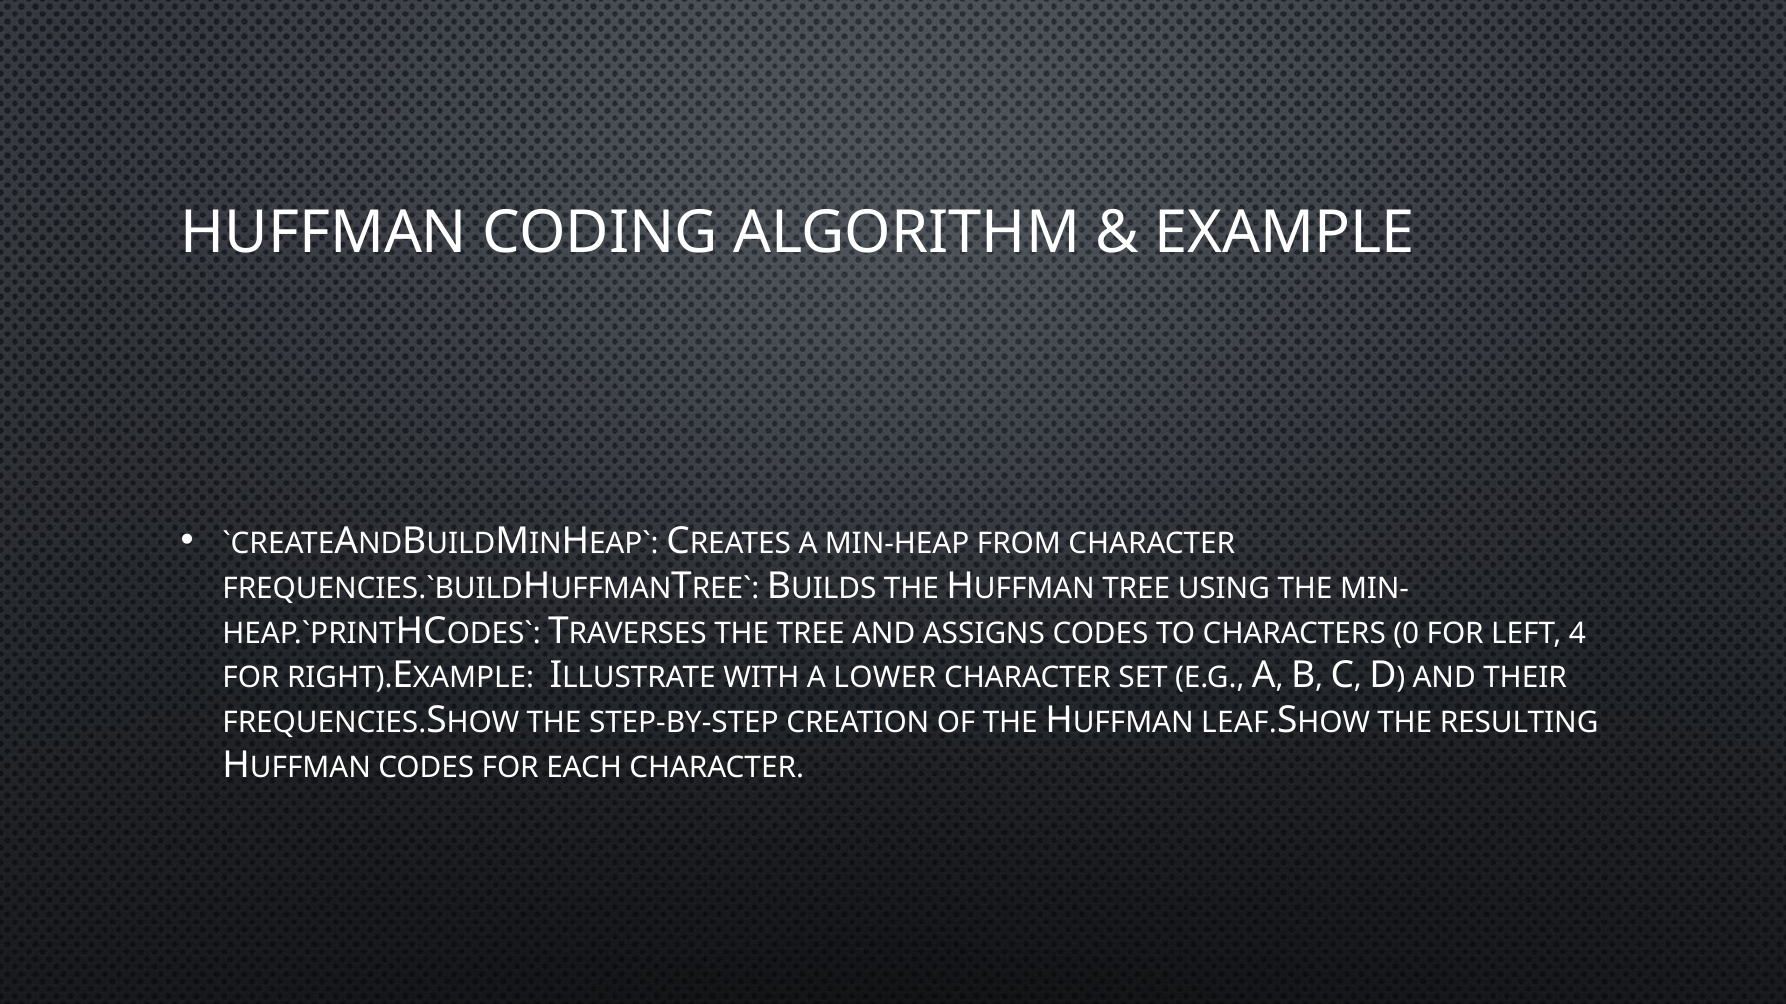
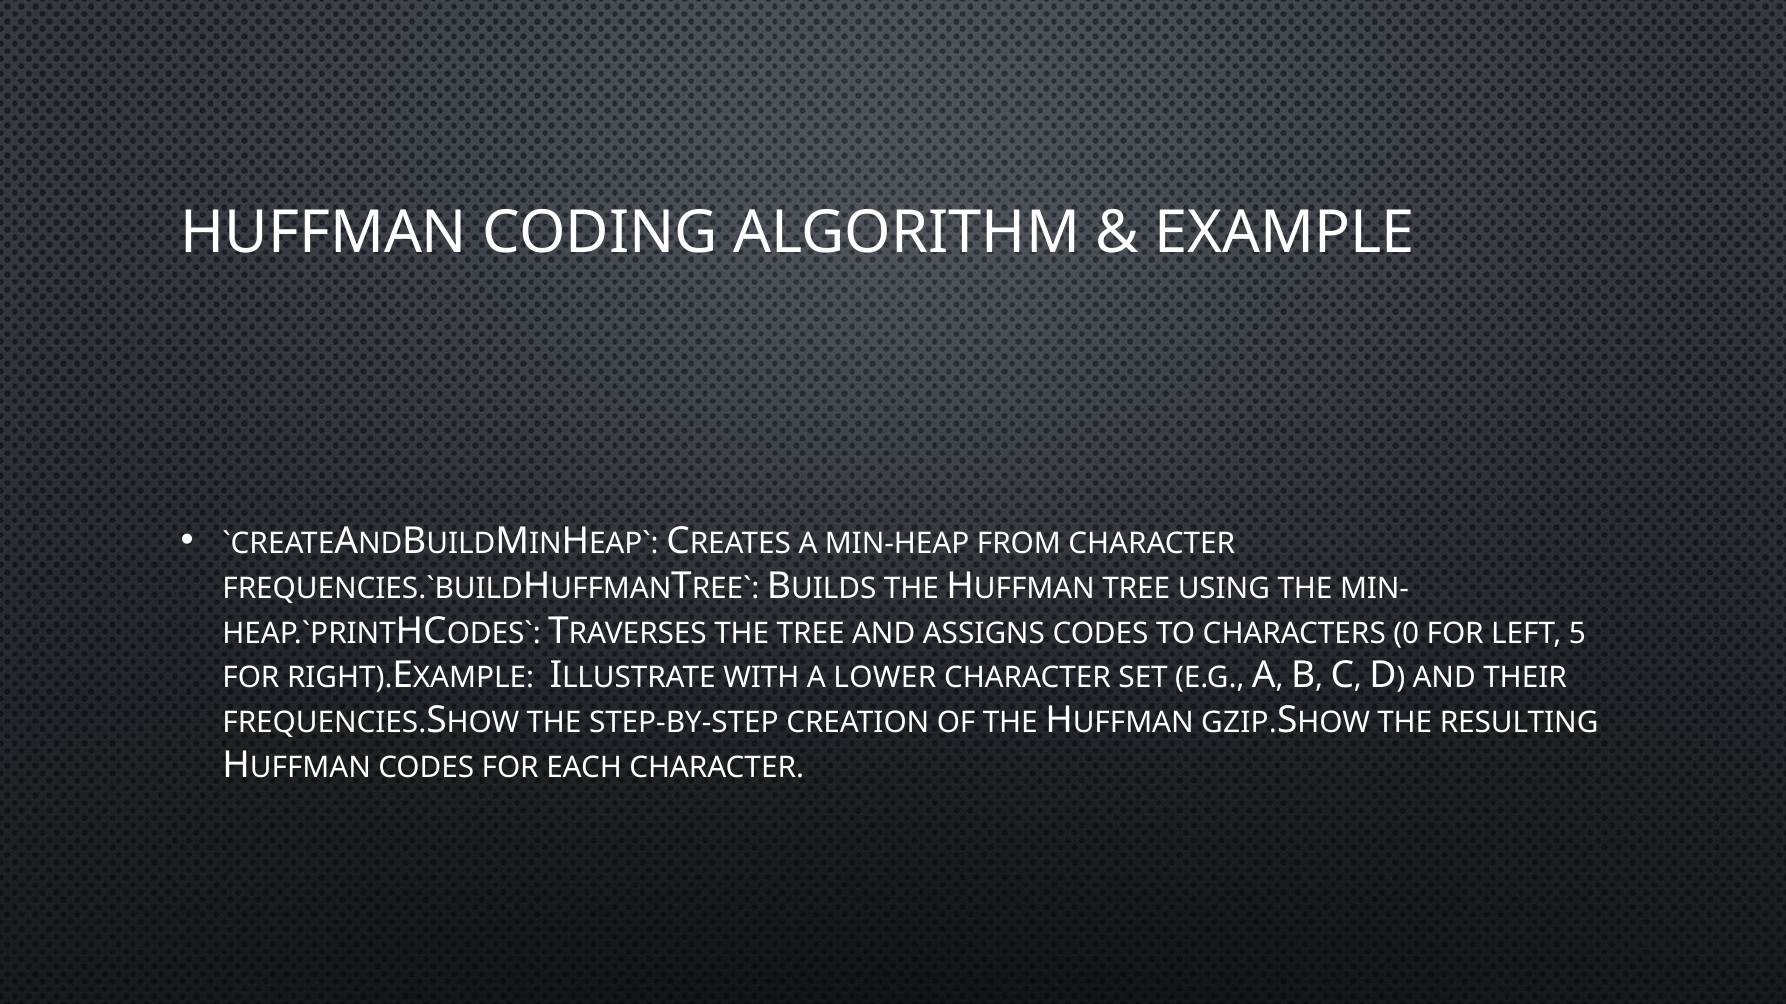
4: 4 -> 5 (1577, 634)
LEAF: LEAF -> GZIP (1239, 723)
